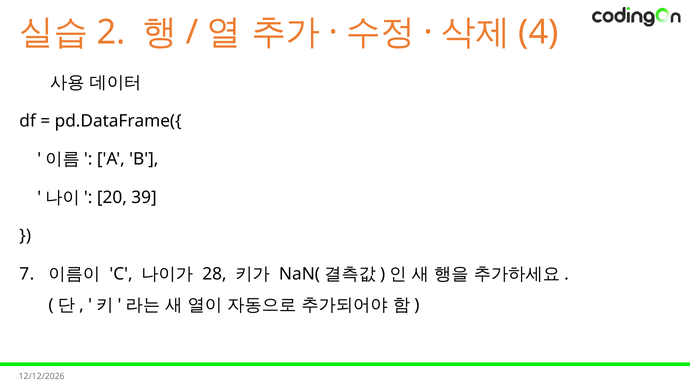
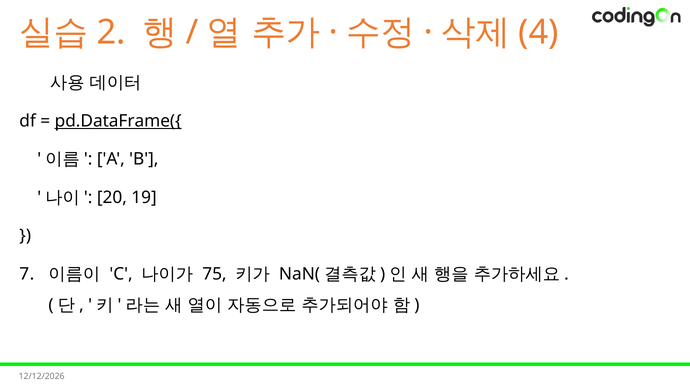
pd.DataFrame({ underline: none -> present (118, 121)
39: 39 -> 19 (144, 197)
28: 28 -> 75 (214, 274)
